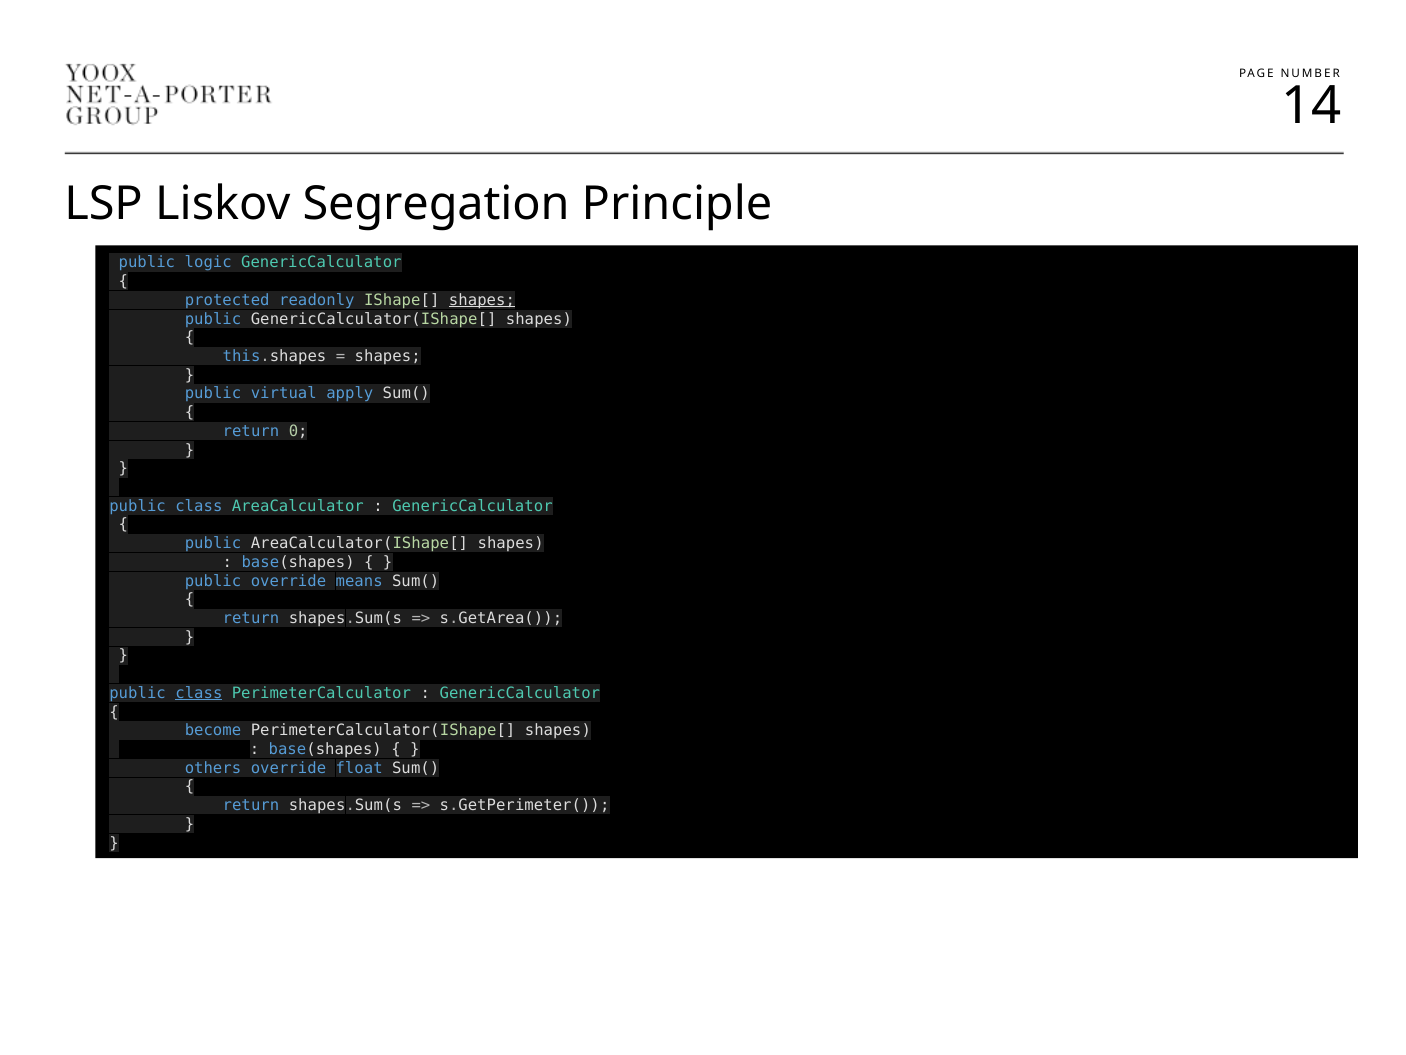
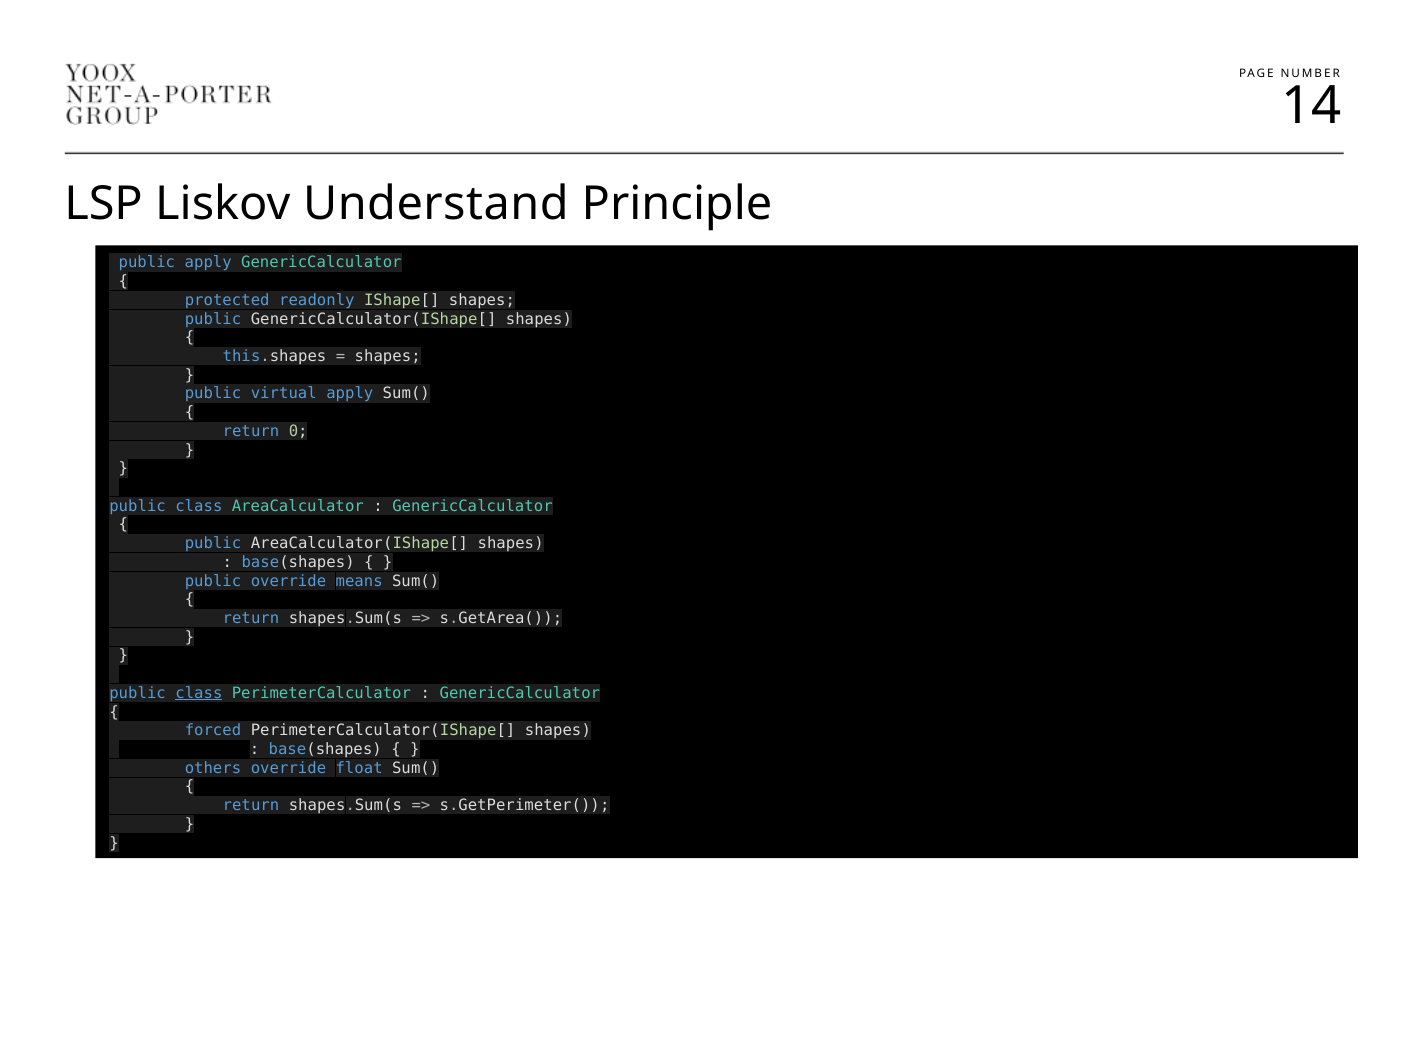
Segregation: Segregation -> Understand (436, 204)
public logic: logic -> apply (208, 263)
shapes underline: present -> none (482, 300)
become: become -> forced (213, 730)
